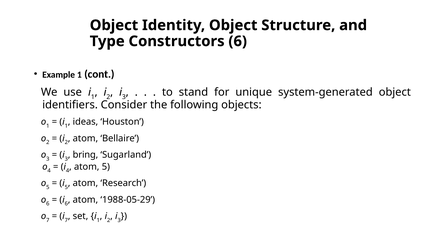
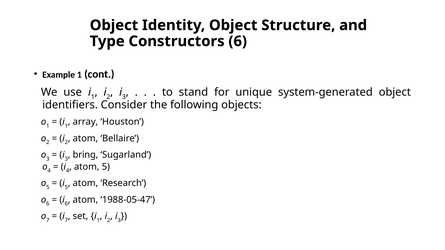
ideas: ideas -> array (85, 122)
1988-05-29: 1988-05-29 -> 1988-05-47 (128, 200)
